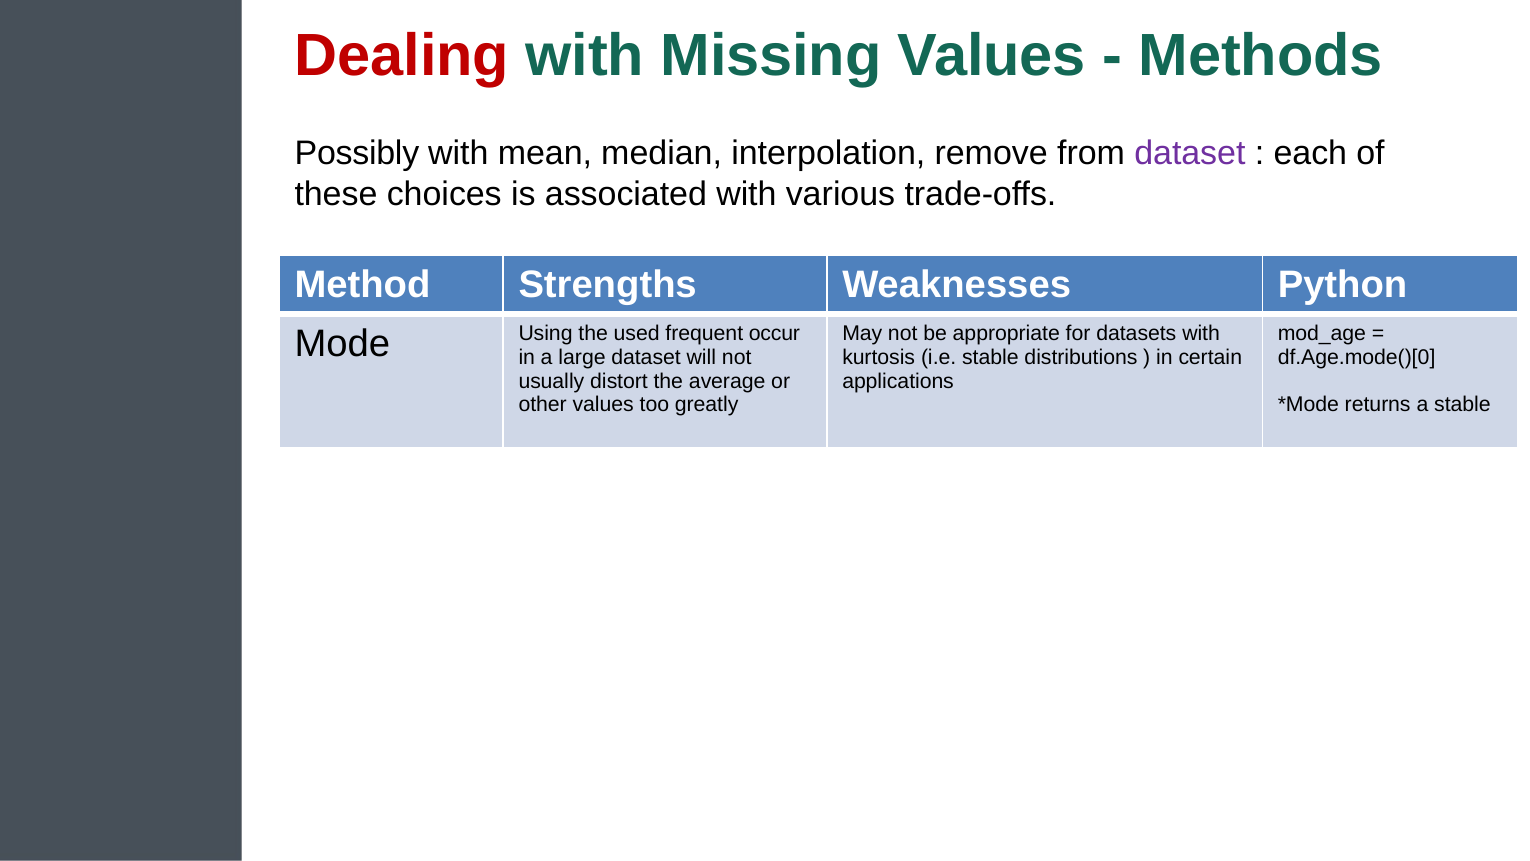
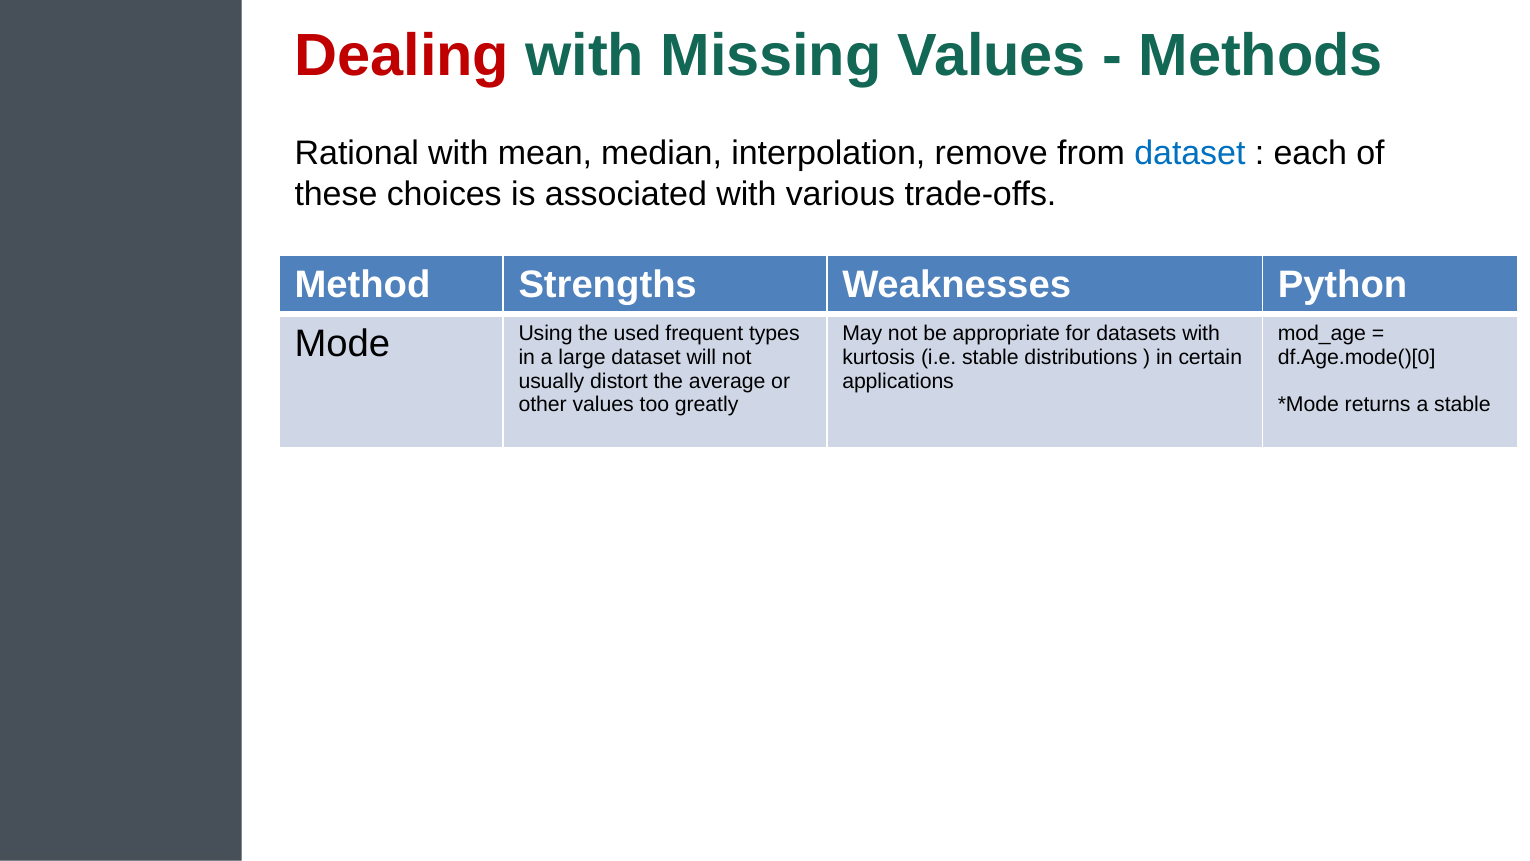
Possibly: Possibly -> Rational (357, 153)
dataset colour: purple -> blue (1190, 153)
occur: occur -> types (774, 333)
